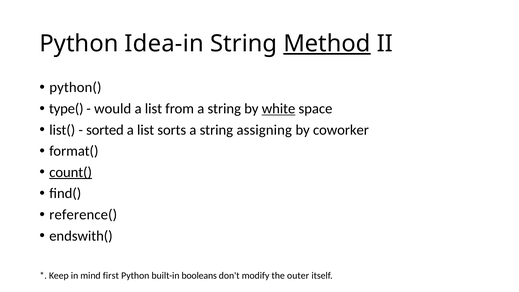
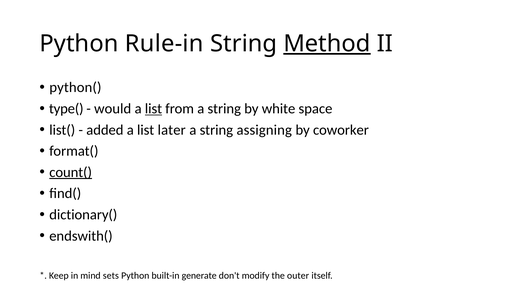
Idea-in: Idea-in -> Rule-in (164, 44)
list underline: none -> present (153, 109)
white underline: present -> none (279, 109)
sorted: sorted -> added (105, 130)
sorts: sorts -> later (172, 130)
reference(: reference( -> dictionary( (83, 215)
first: first -> sets (111, 276)
booleans: booleans -> generate (199, 276)
